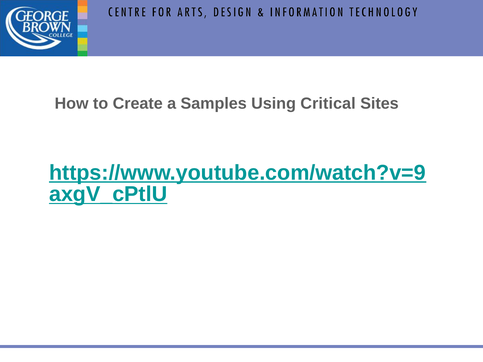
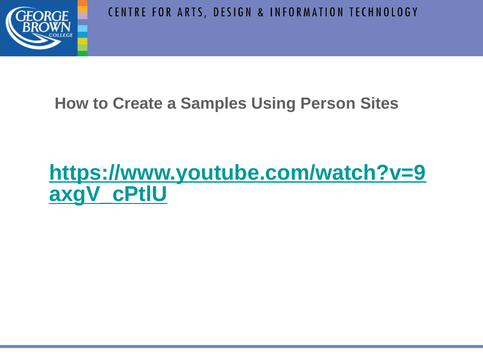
Critical: Critical -> Person (328, 104)
